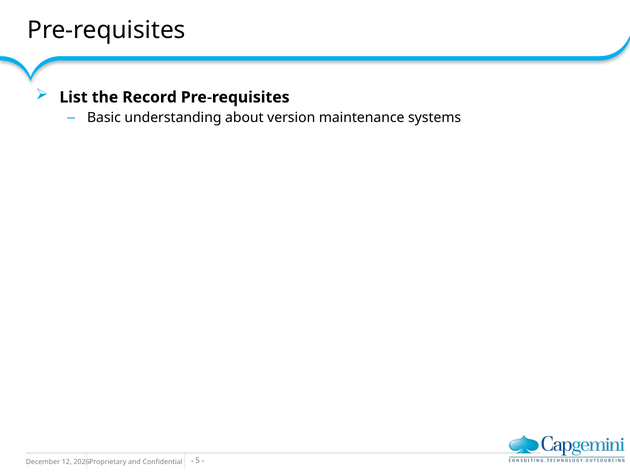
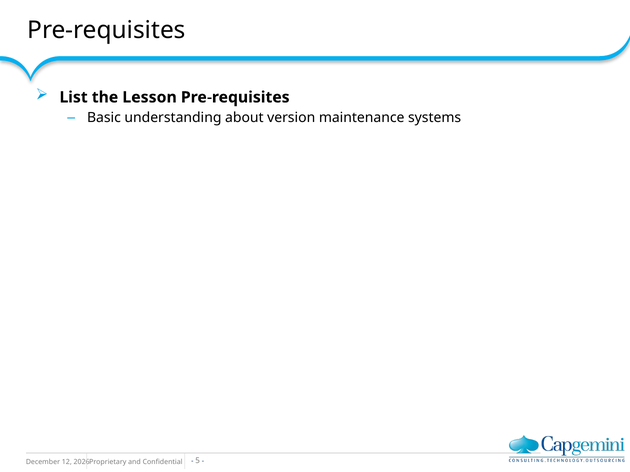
Record: Record -> Lesson (150, 97)
